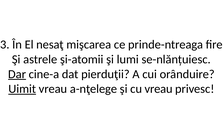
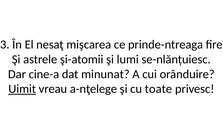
Dar underline: present -> none (17, 74)
pierduţii: pierduţii -> minunat (105, 74)
cu vreau: vreau -> toate (158, 89)
